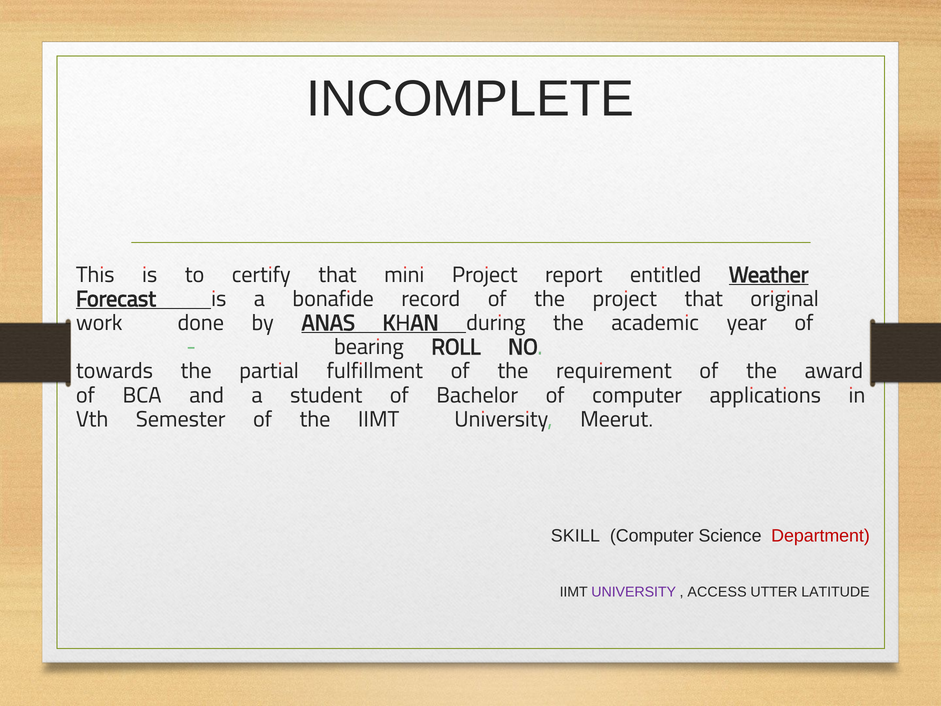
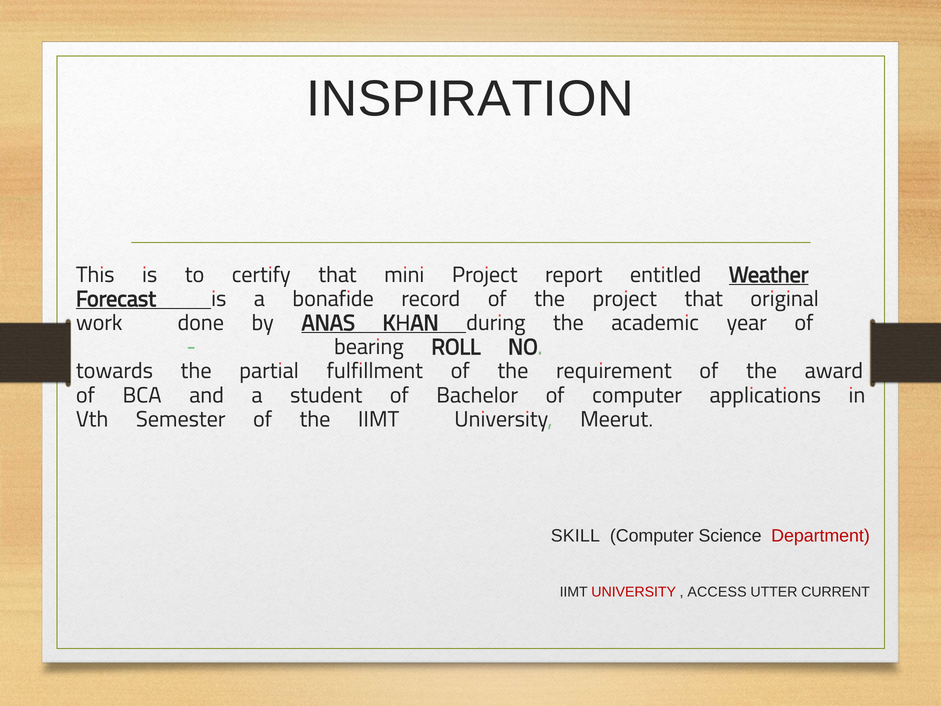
INCOMPLETE: INCOMPLETE -> INSPIRATION (470, 99)
UNIVERSITY colour: purple -> red (634, 592)
LATITUDE: LATITUDE -> CURRENT (836, 592)
